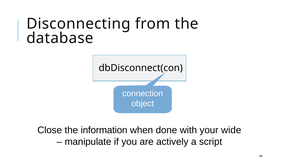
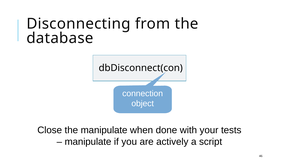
the information: information -> manipulate (104, 131)
wide: wide -> tests (231, 131)
